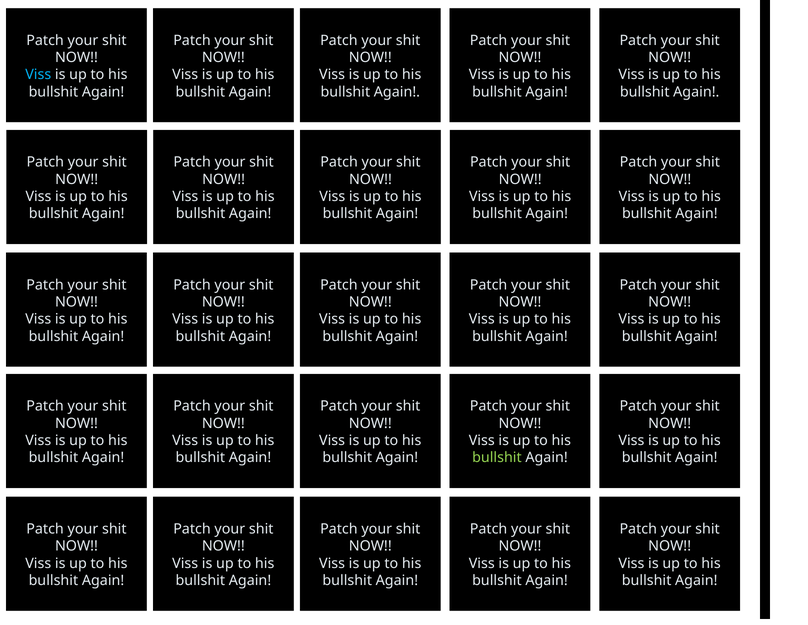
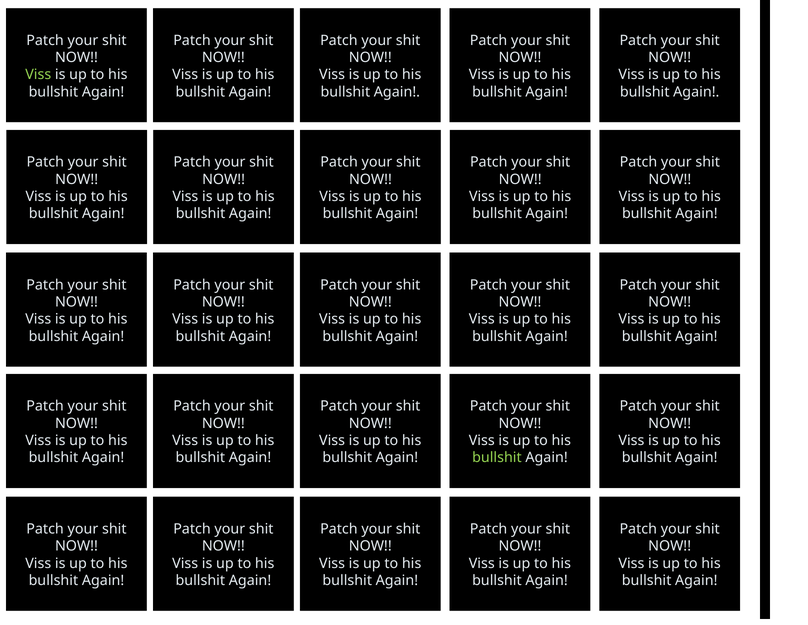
Viss colour: light blue -> light green (38, 75)
